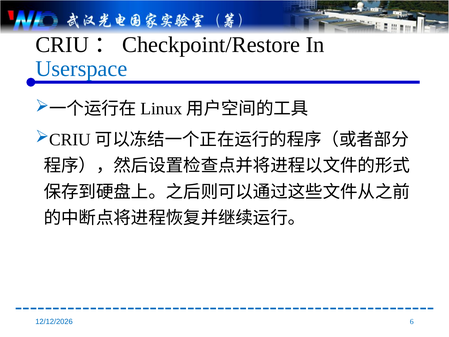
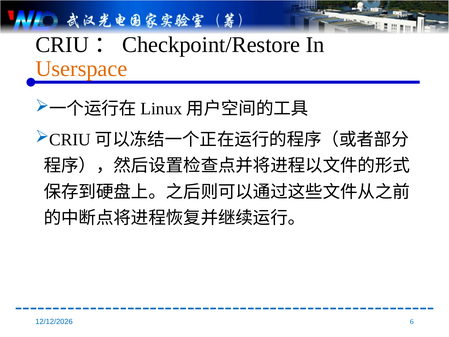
Userspace colour: blue -> orange (81, 69)
